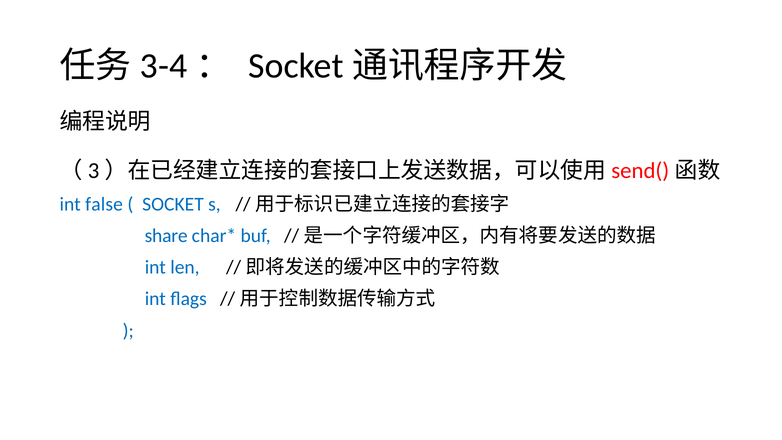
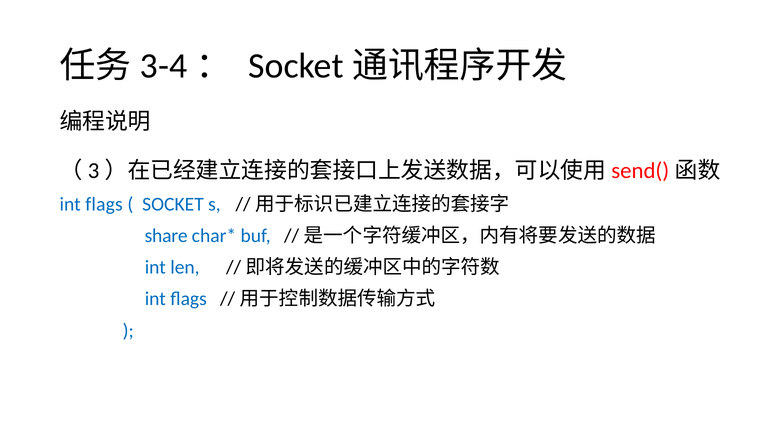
false: false -> flags (104, 204)
